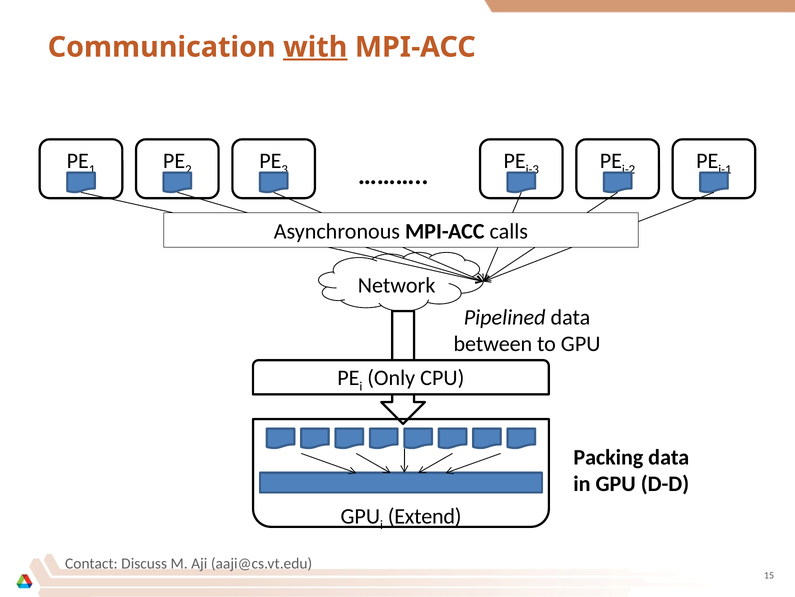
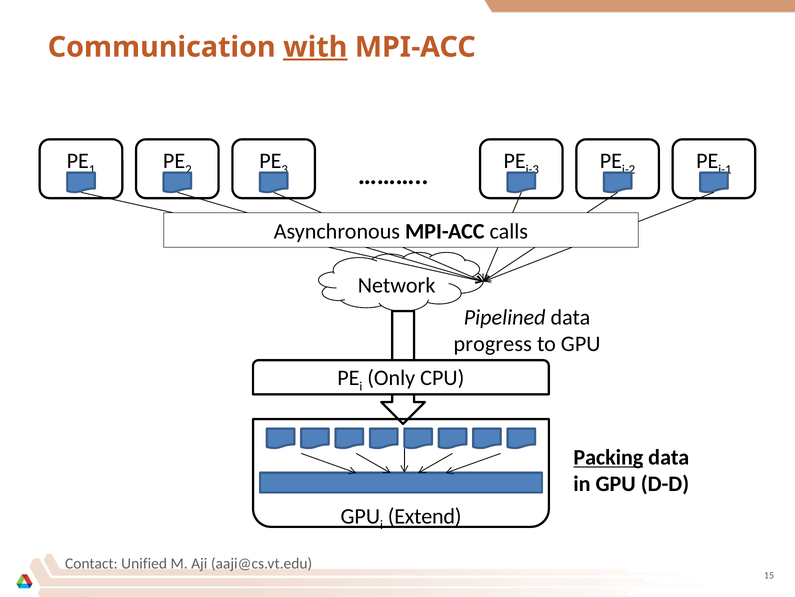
between: between -> progress (493, 343)
Packing underline: none -> present (608, 457)
Discuss: Discuss -> Unified (144, 563)
